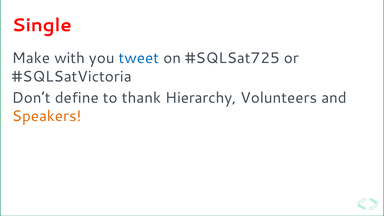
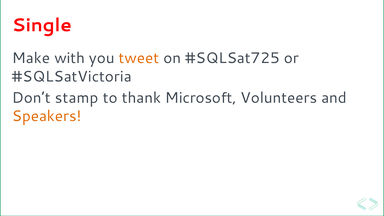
tweet colour: blue -> orange (139, 58)
define: define -> stamp (77, 98)
Hierarchy: Hierarchy -> Microsoft (201, 98)
